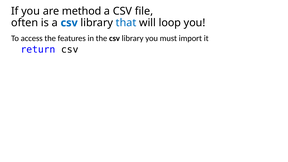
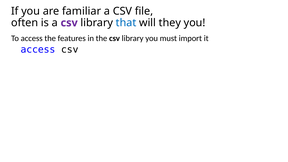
method: method -> familiar (82, 11)
csv colour: blue -> purple (69, 23)
loop: loop -> they (170, 23)
return: return -> access (38, 50)
